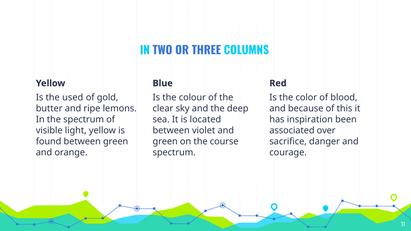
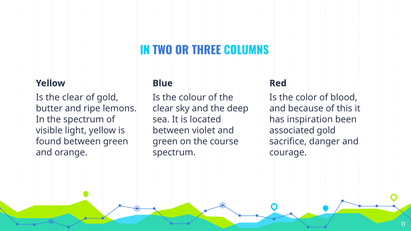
Is the used: used -> clear (73, 98)
associated over: over -> gold (326, 131)
